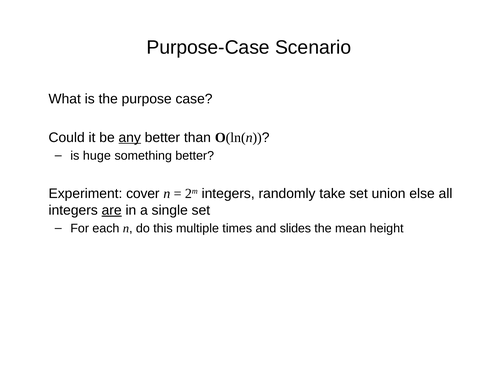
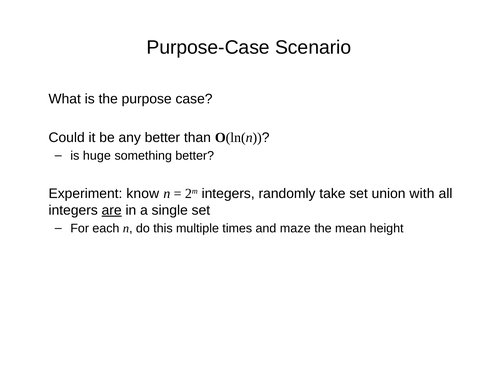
any underline: present -> none (130, 138)
cover: cover -> know (143, 194)
else: else -> with (422, 194)
slides: slides -> maze (295, 229)
